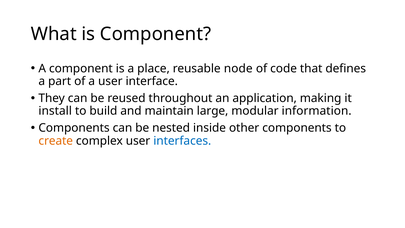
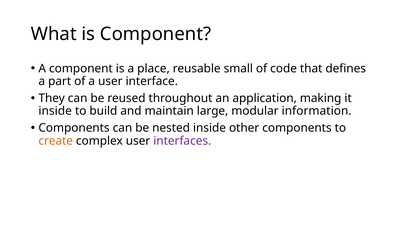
node: node -> small (238, 68)
install: install -> inside (55, 111)
interfaces colour: blue -> purple (182, 141)
